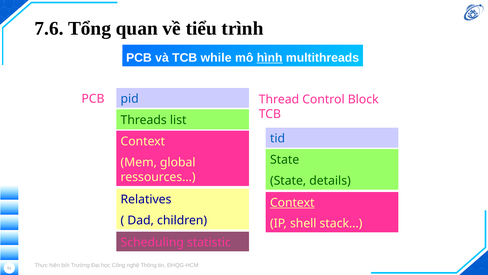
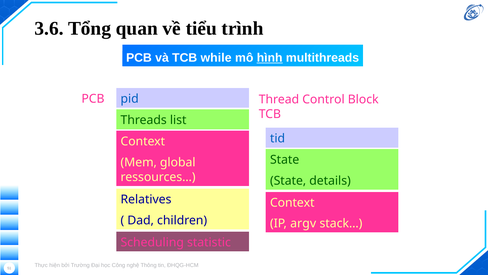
7.6: 7.6 -> 3.6 (49, 28)
Context underline: present -> none (292, 202)
shell: shell -> argv (303, 223)
